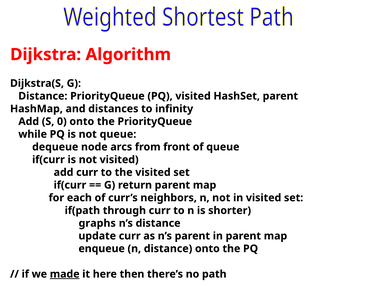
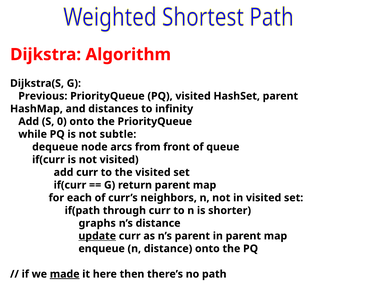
Distance: Distance -> Previous (43, 96)
not queue: queue -> subtle (118, 134)
update underline: none -> present (97, 236)
